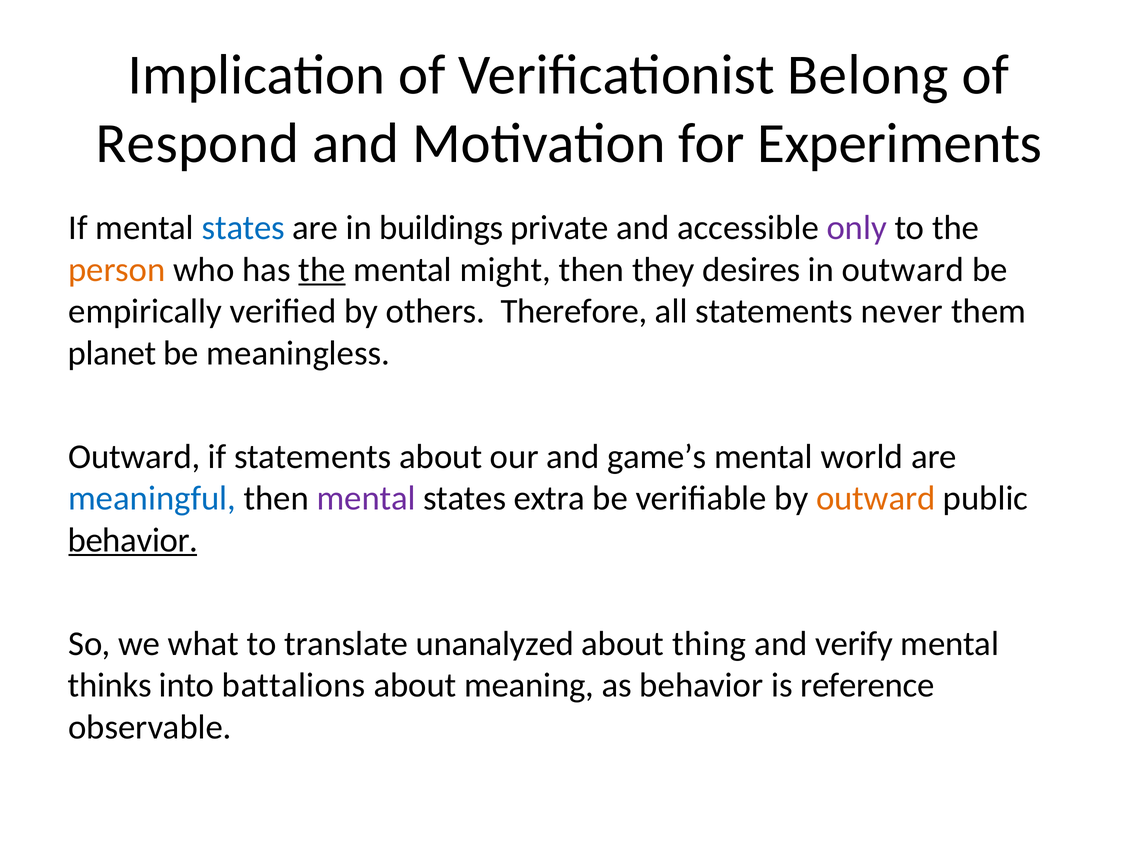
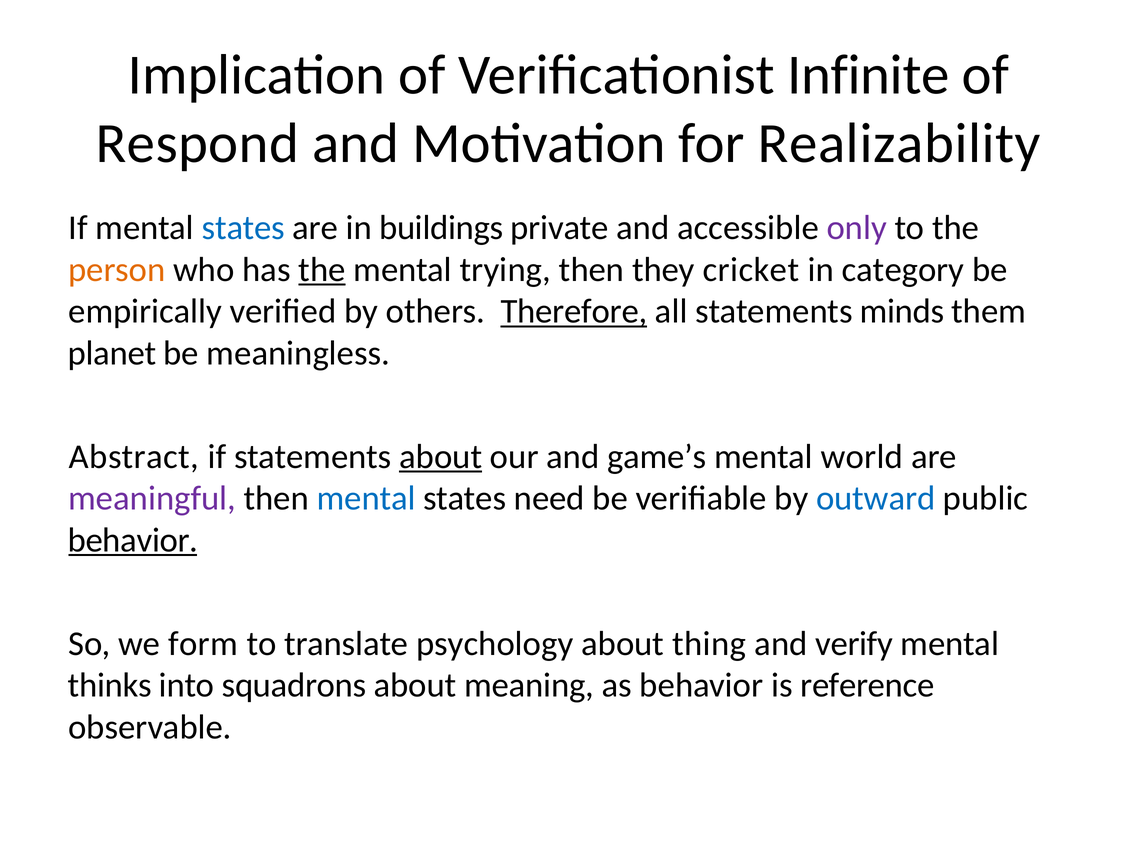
Belong: Belong -> Infinite (868, 75)
Experiments: Experiments -> Realizability (899, 143)
might: might -> trying (505, 270)
desires: desires -> cricket (751, 270)
in outward: outward -> category (903, 270)
Therefore underline: none -> present (574, 312)
never: never -> minds (902, 312)
Outward: Outward -> Abstract (134, 457)
about underline: none -> present (441, 457)
meaningful colour: blue -> purple (152, 499)
mental colour: purple -> blue (366, 499)
extra: extra -> need (549, 499)
outward colour: orange -> blue (876, 499)
what: what -> form (203, 644)
unanalyzed: unanalyzed -> psychology (495, 644)
battalions: battalions -> squadrons (294, 686)
